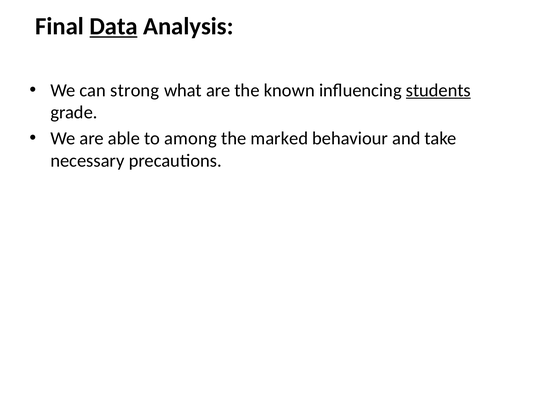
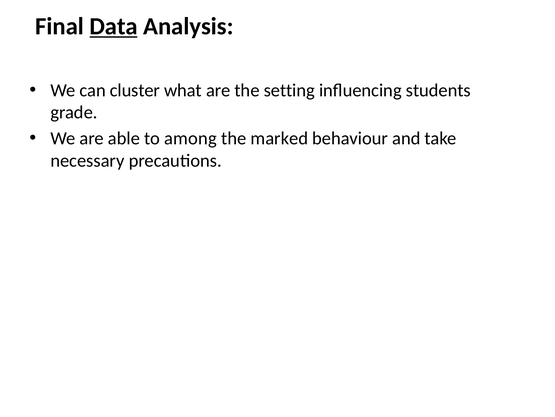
strong: strong -> cluster (135, 90)
known: known -> setting (289, 90)
students underline: present -> none (438, 90)
